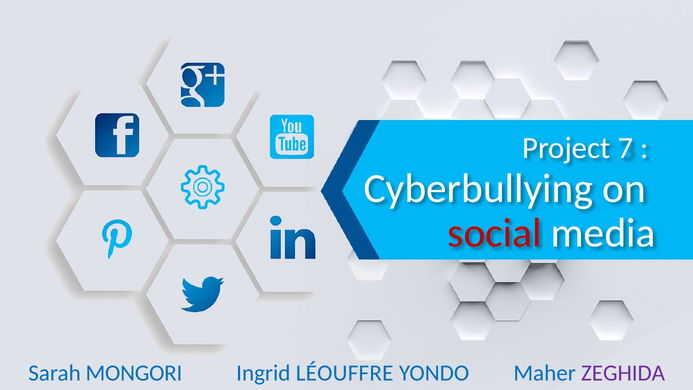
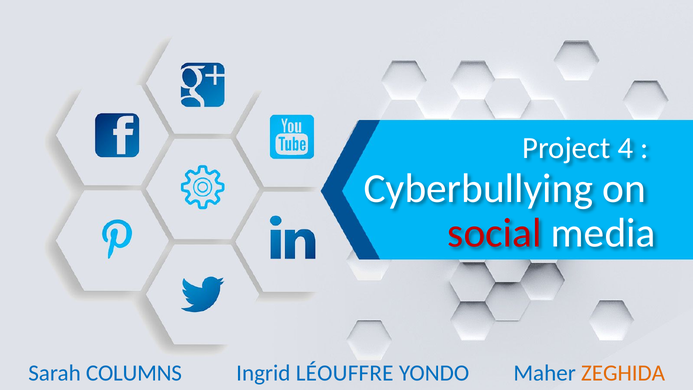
7: 7 -> 4 (625, 148)
MONGORI: MONGORI -> COLUMNS (134, 373)
ZEGHIDA colour: purple -> orange (623, 373)
